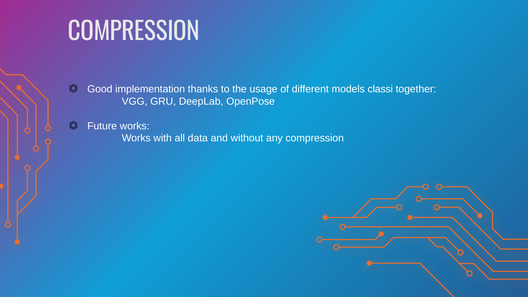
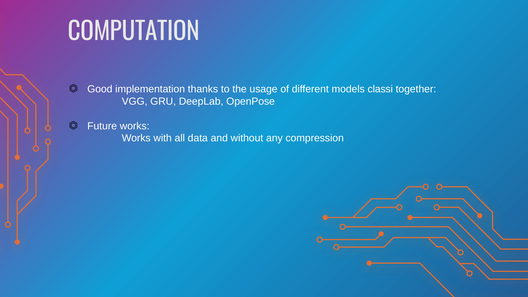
COMPRESSION: COMPRESSION -> COMPUTATION (134, 32)
